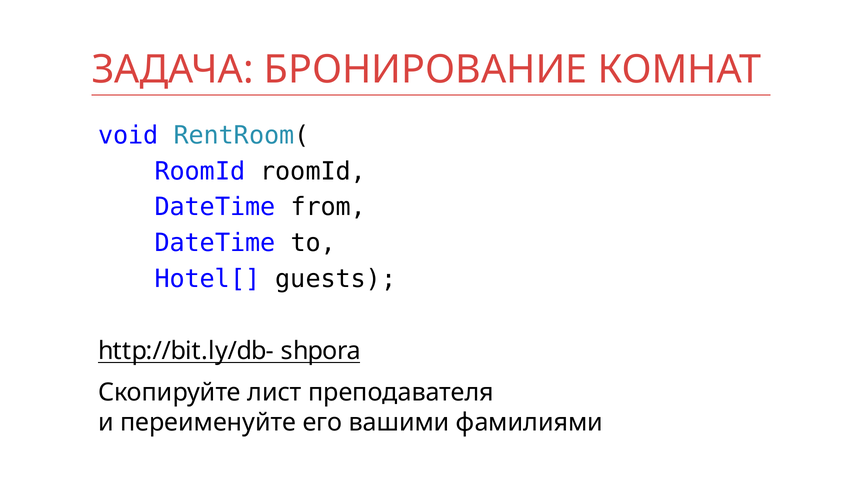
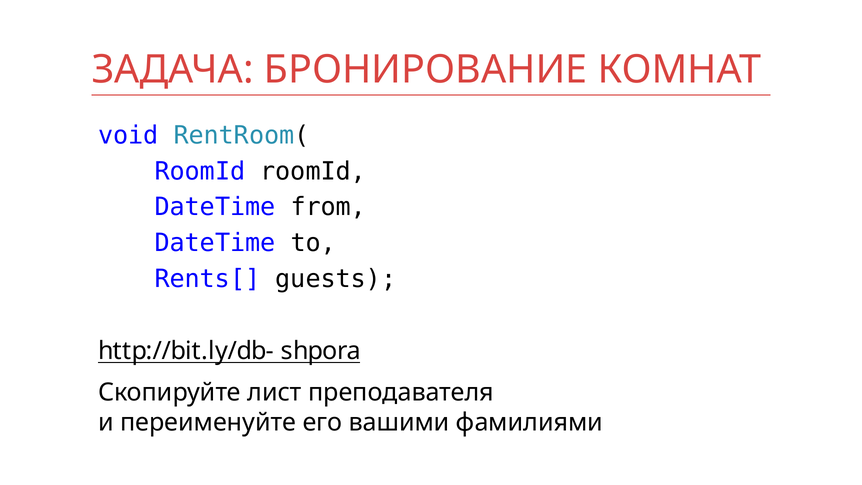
Hotel[: Hotel[ -> Rents[ (207, 279)
